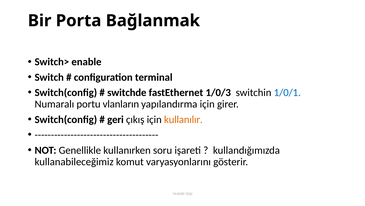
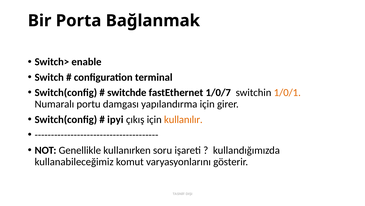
1/0/3: 1/0/3 -> 1/0/7 (218, 92)
1/0/1 colour: blue -> orange (287, 92)
vlanların: vlanların -> damgası (121, 104)
geri: geri -> ipyi (115, 119)
